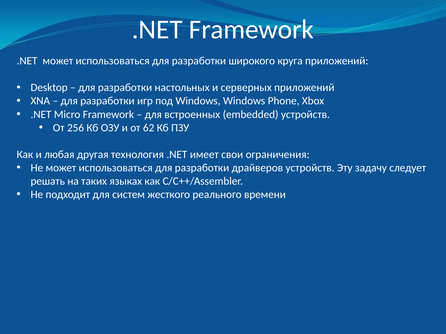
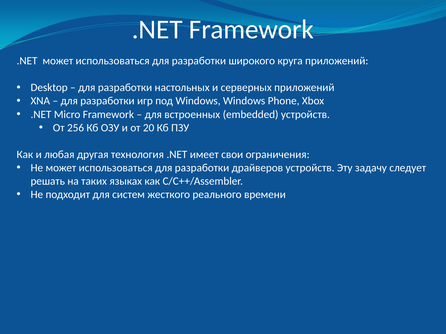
62: 62 -> 20 (149, 128)
